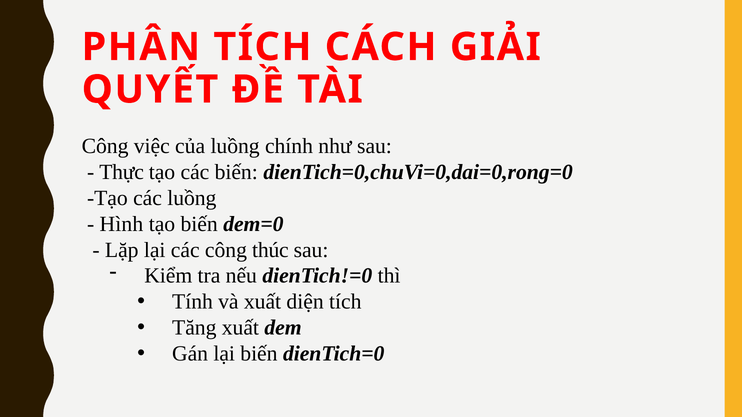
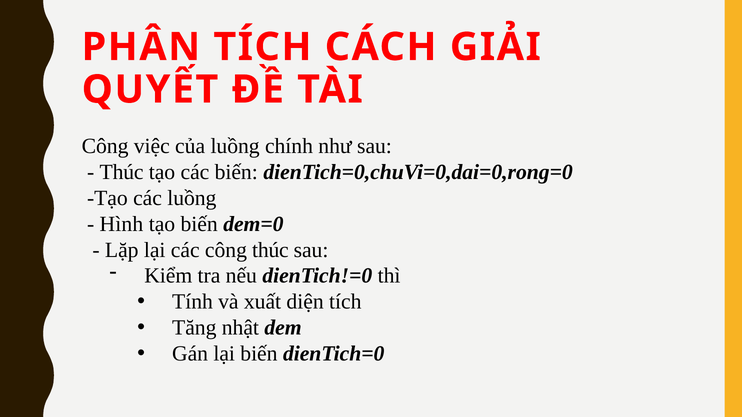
Thực: Thực -> Thúc (122, 172)
Tăng xuất: xuất -> nhật (240, 328)
